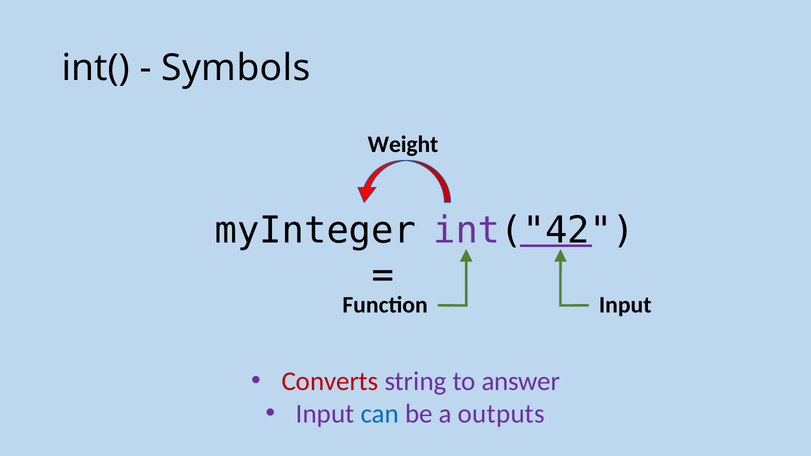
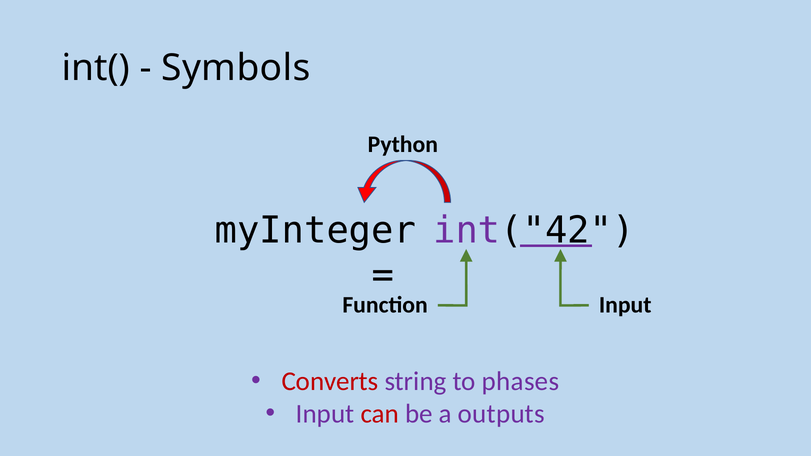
Weight: Weight -> Python (403, 145)
answer: answer -> phases (520, 381)
can colour: blue -> red (380, 414)
